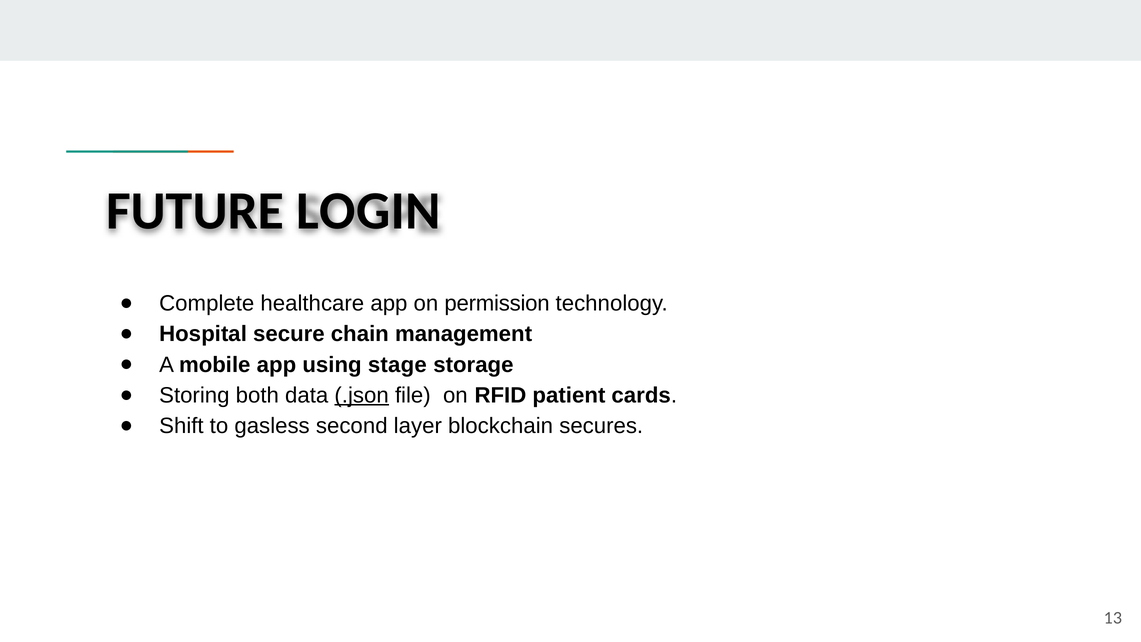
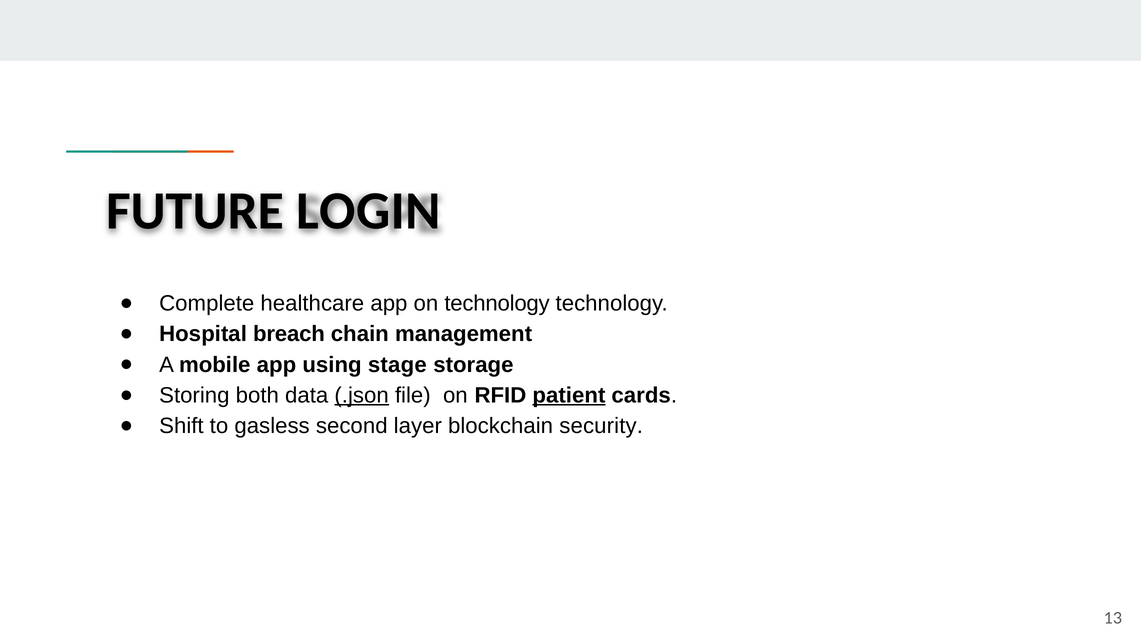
on permission: permission -> technology (497, 303)
secure: secure -> breach (289, 334)
patient underline: none -> present (569, 395)
secures: secures -> security (601, 426)
